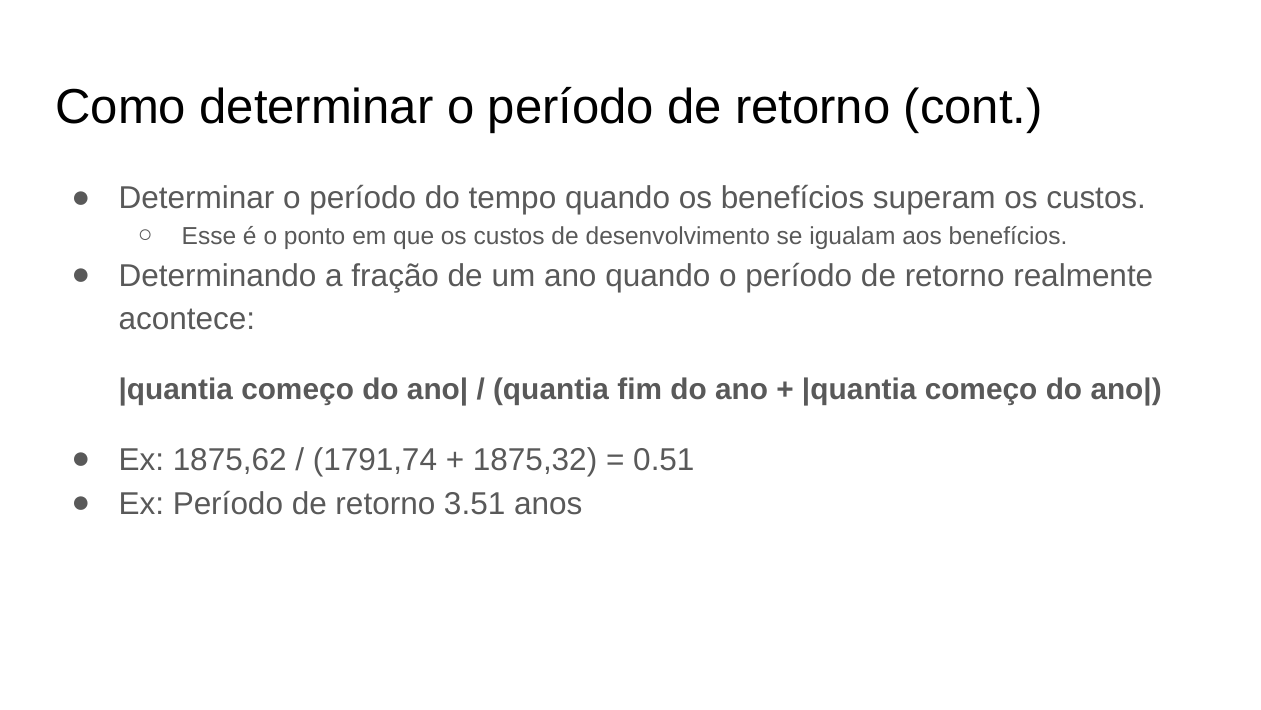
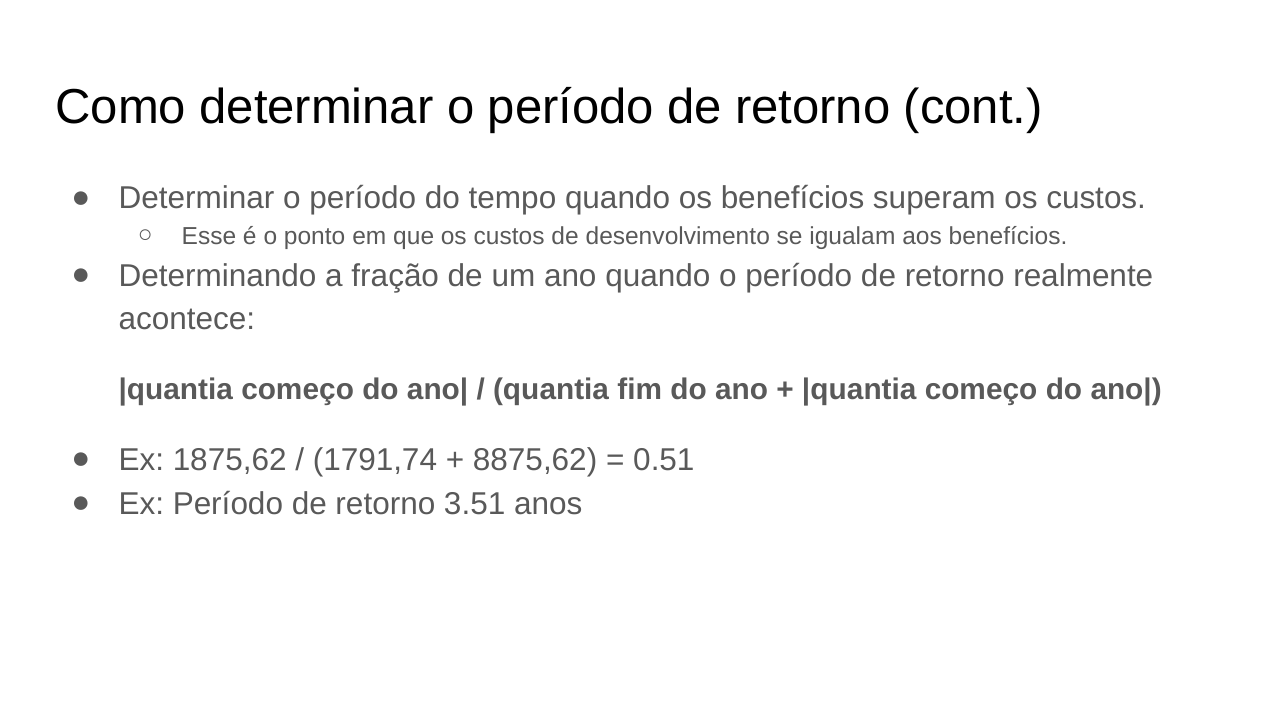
1875,32: 1875,32 -> 8875,62 (535, 460)
